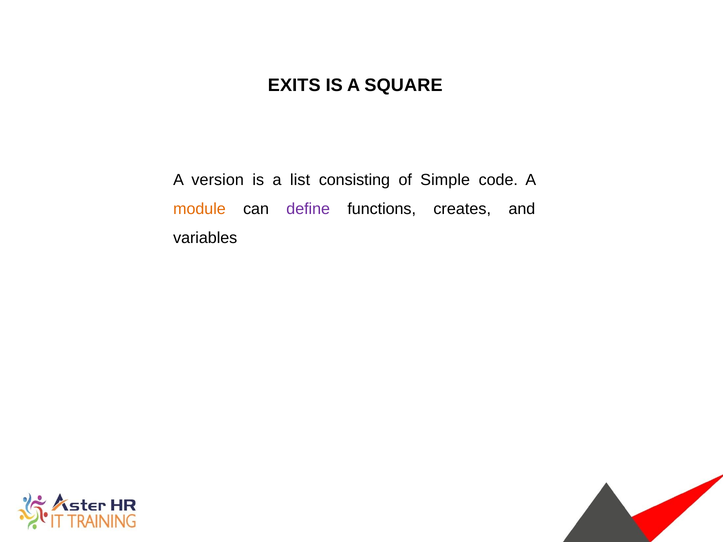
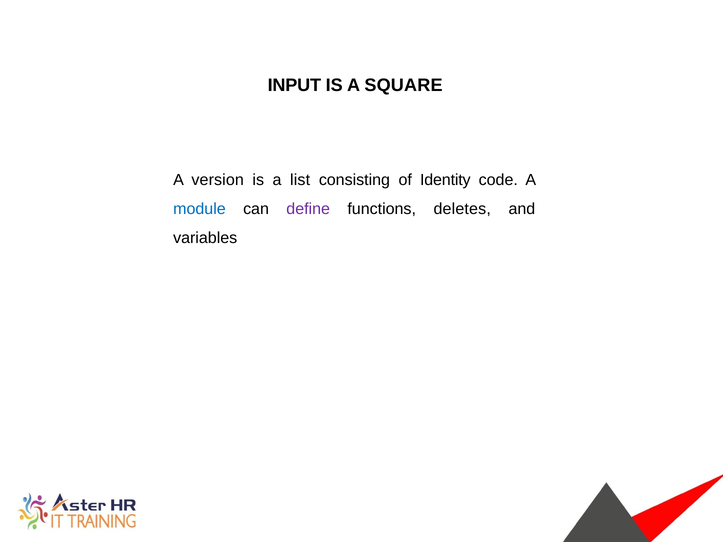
EXITS: EXITS -> INPUT (294, 86)
Simple: Simple -> Identity (445, 180)
module colour: orange -> blue (199, 209)
creates: creates -> deletes (462, 209)
